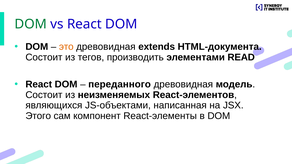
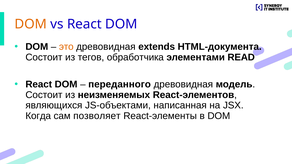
DOM colour: green -> orange (31, 24)
производить: производить -> обработчика (135, 57)
Этого: Этого -> Когда (38, 116)
компонент: компонент -> позволяет (97, 116)
